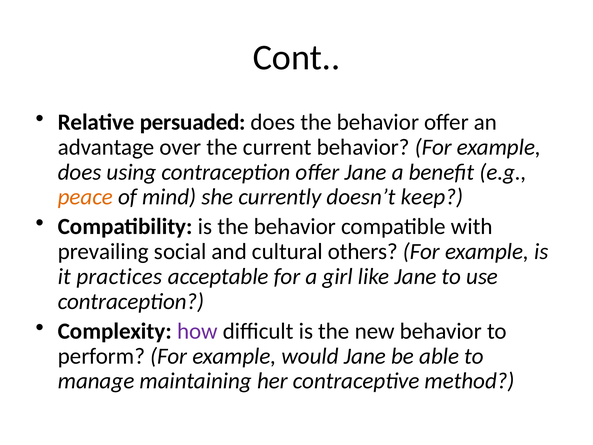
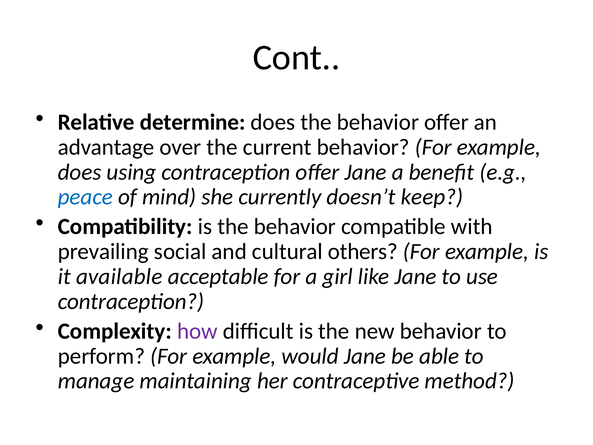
persuaded: persuaded -> determine (193, 122)
peace colour: orange -> blue (85, 197)
practices: practices -> available (119, 276)
